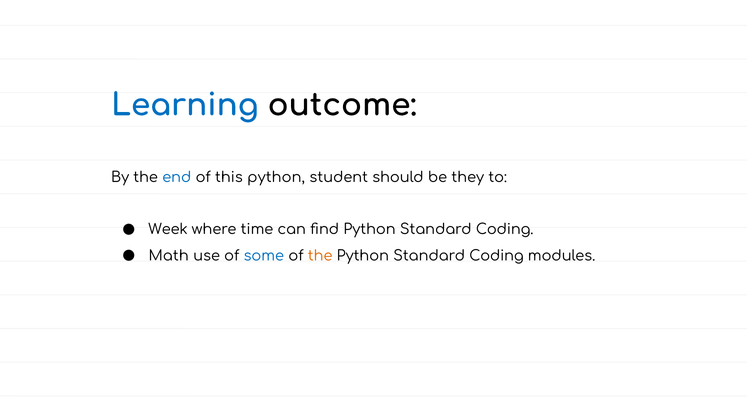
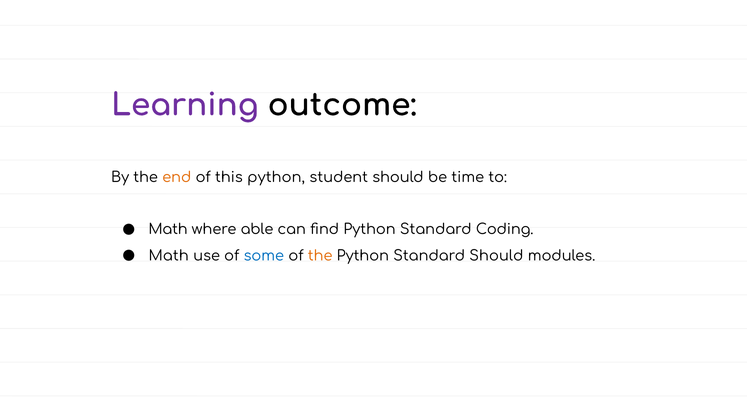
Learning colour: blue -> purple (185, 105)
end colour: blue -> orange (177, 177)
they: they -> time (468, 177)
Week: Week -> Math (168, 230)
time: time -> able (257, 230)
Coding: Coding -> Should (496, 256)
